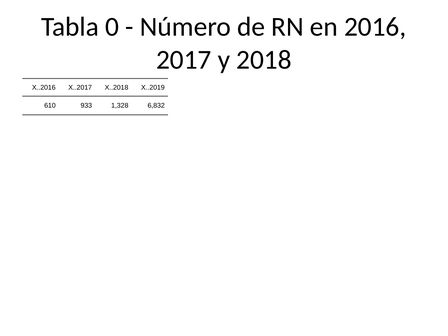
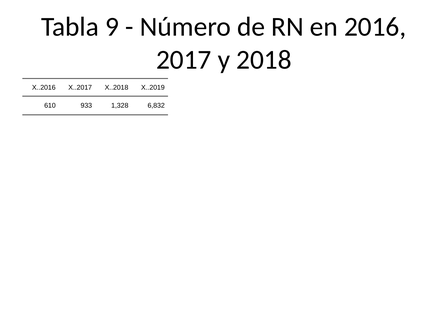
0: 0 -> 9 (112, 27)
